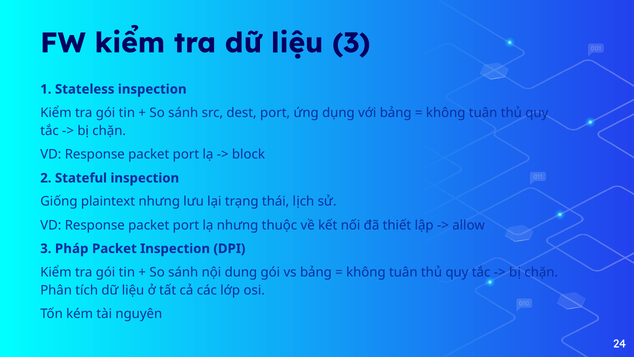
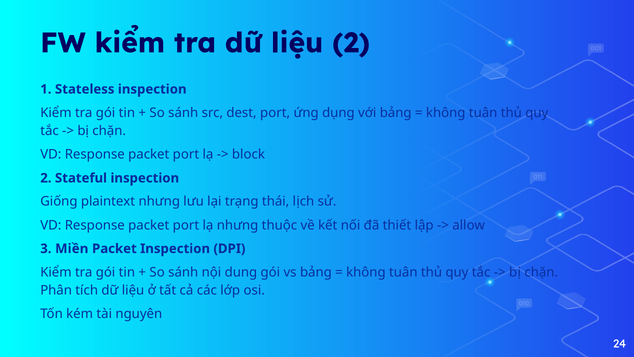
liệu 3: 3 -> 2 (351, 43)
Pháp: Pháp -> Miền (72, 248)
